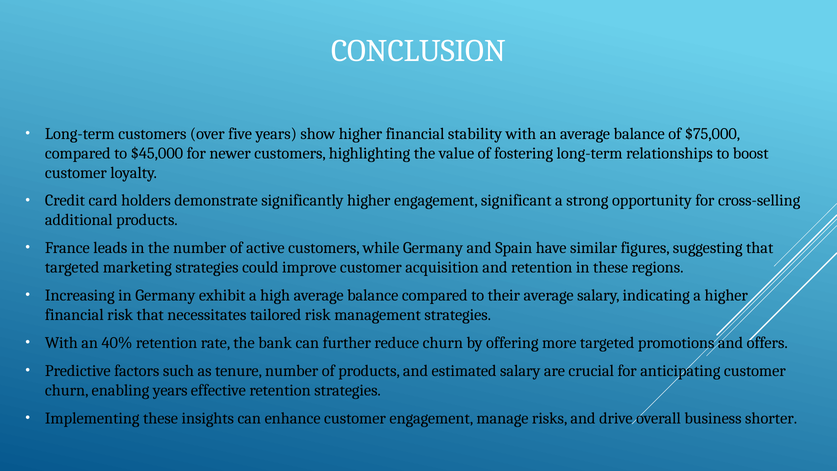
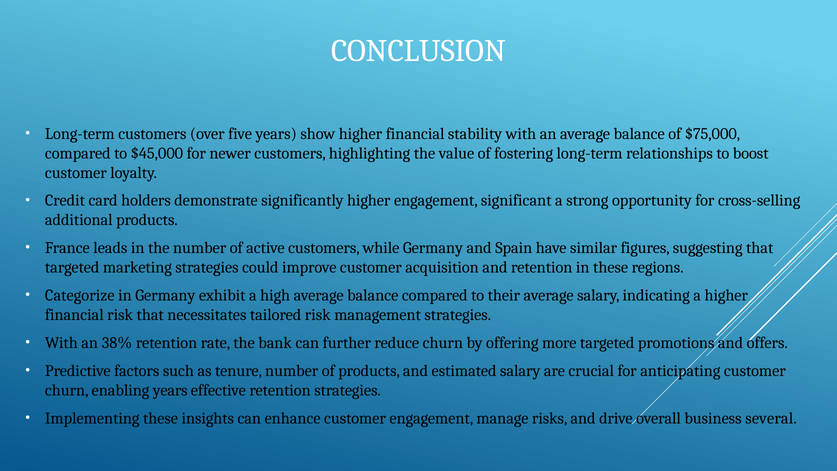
Increasing: Increasing -> Categorize (80, 296)
40%: 40% -> 38% (117, 343)
shorter: shorter -> several (771, 418)
